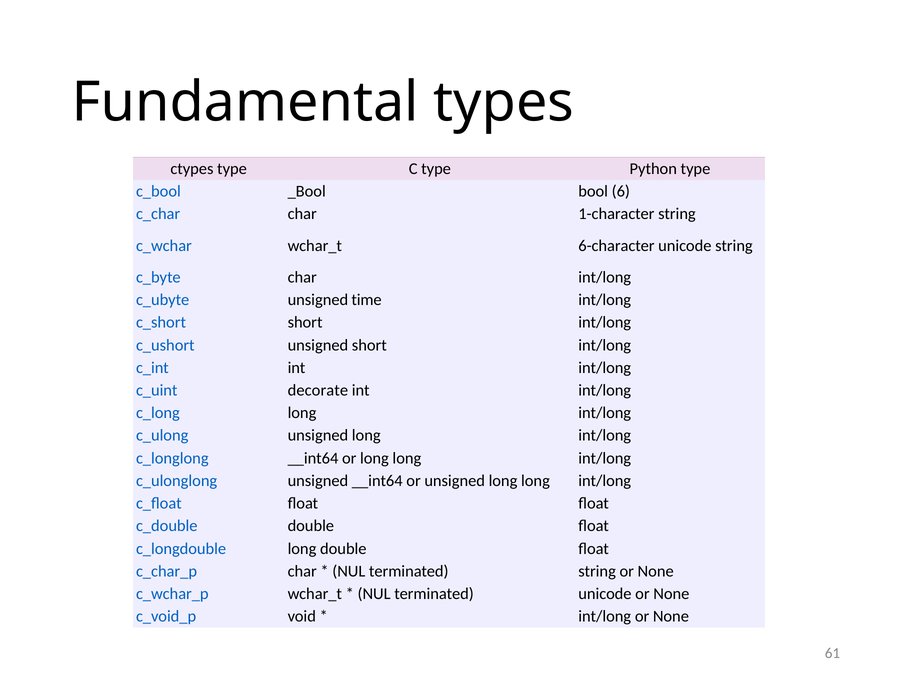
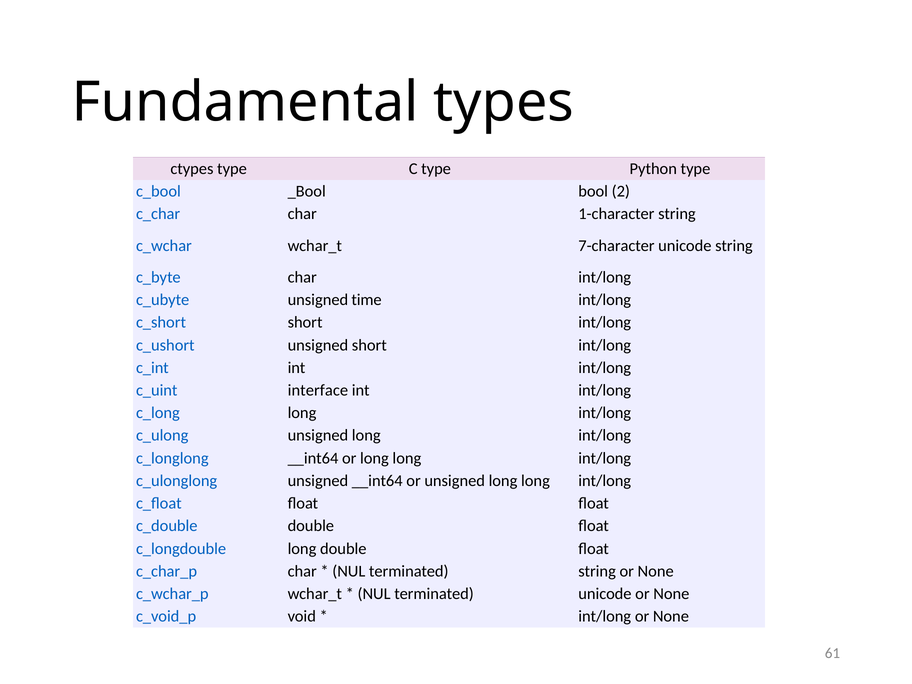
6: 6 -> 2 (621, 191)
6-character: 6-character -> 7-character (616, 246)
decorate: decorate -> interface (318, 390)
